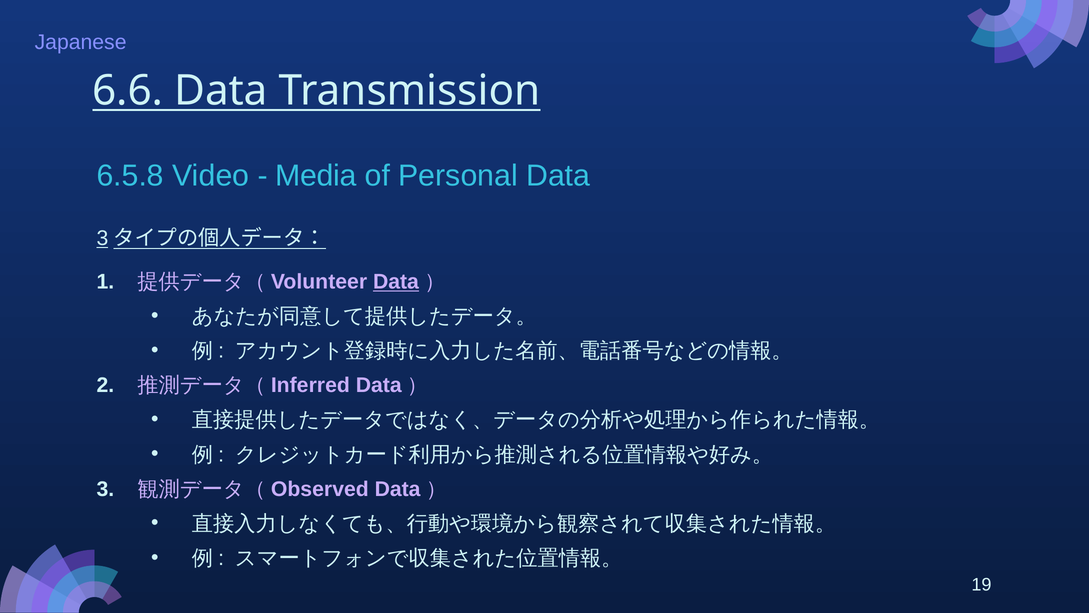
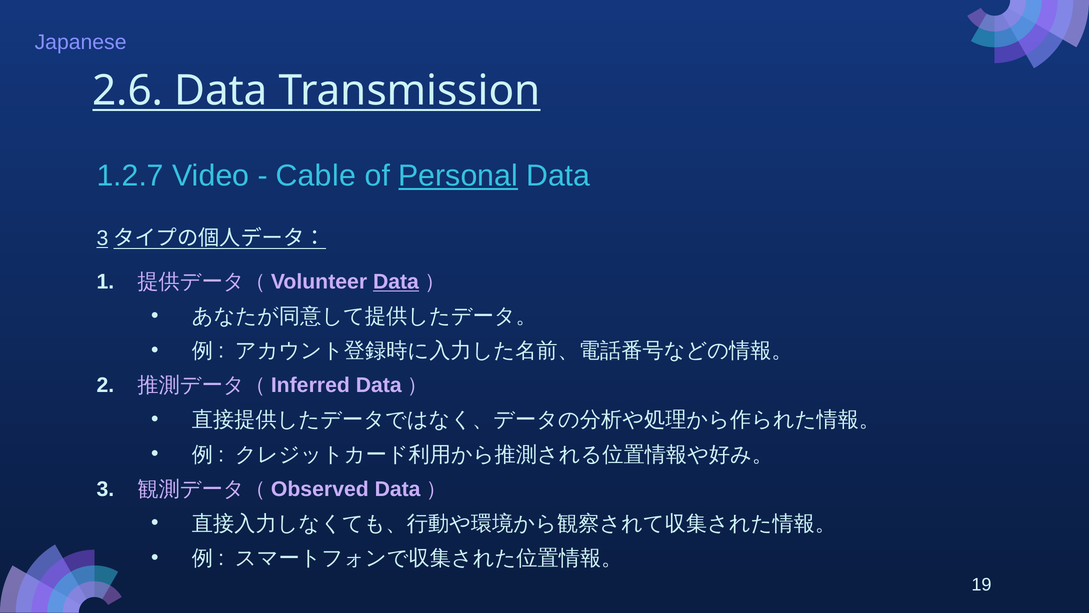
6.6: 6.6 -> 2.6 (128, 91)
6.5.8: 6.5.8 -> 1.2.7 (130, 176)
Media: Media -> Cable (316, 176)
Personal underline: none -> present (458, 176)
